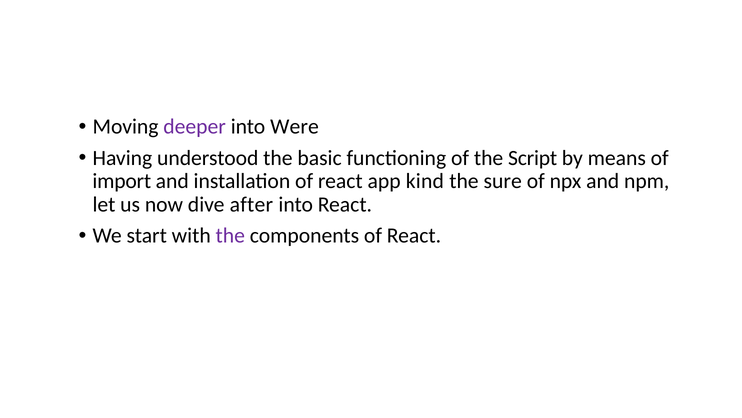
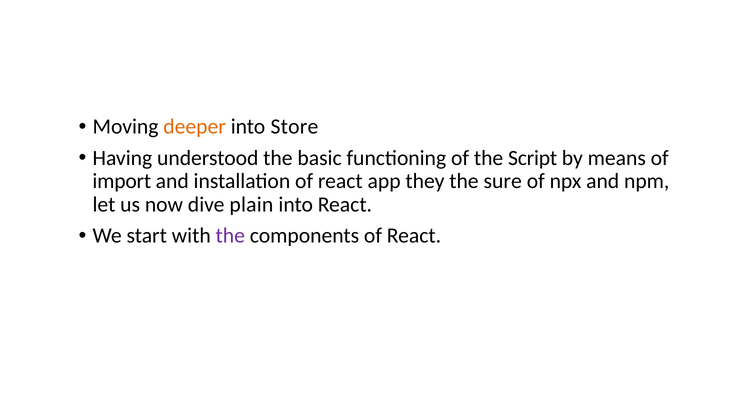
deeper colour: purple -> orange (195, 127)
Were: Were -> Store (294, 127)
kind: kind -> they (425, 181)
after: after -> plain (251, 204)
